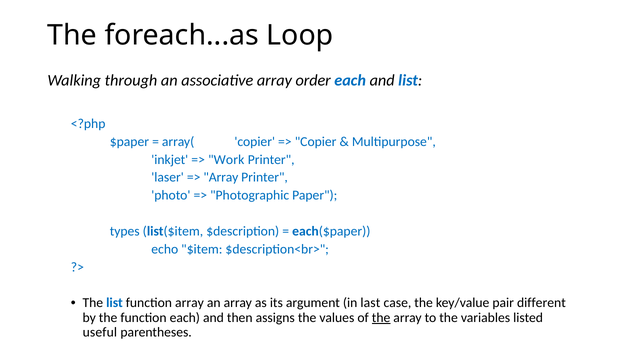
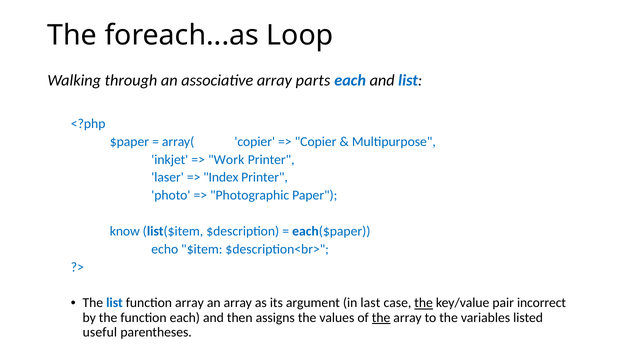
order: order -> parts (313, 80)
Array: Array -> Index (221, 178)
types: types -> know (125, 232)
the underline: none -> present (424, 303)
different: different -> incorrect (541, 303)
